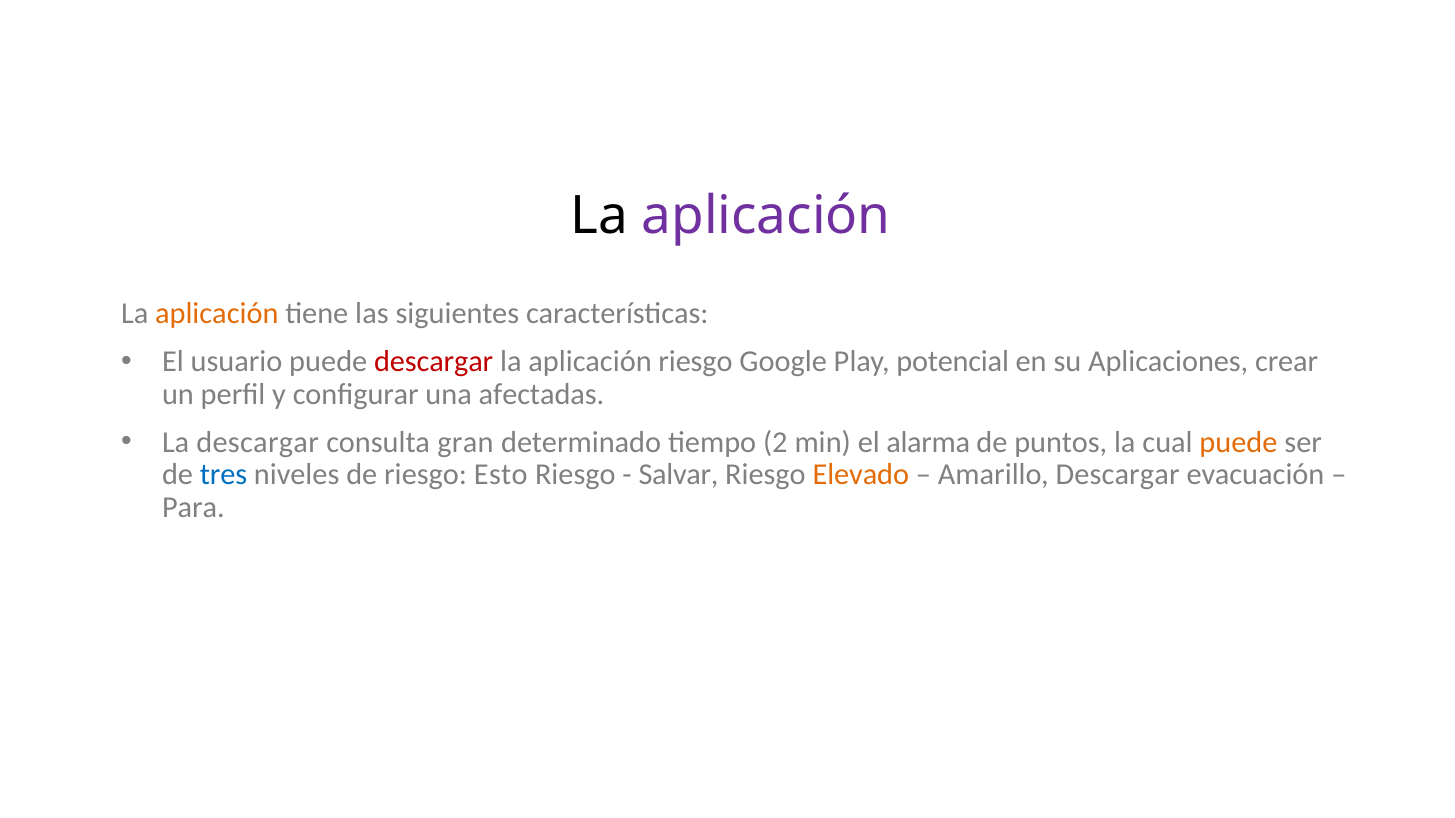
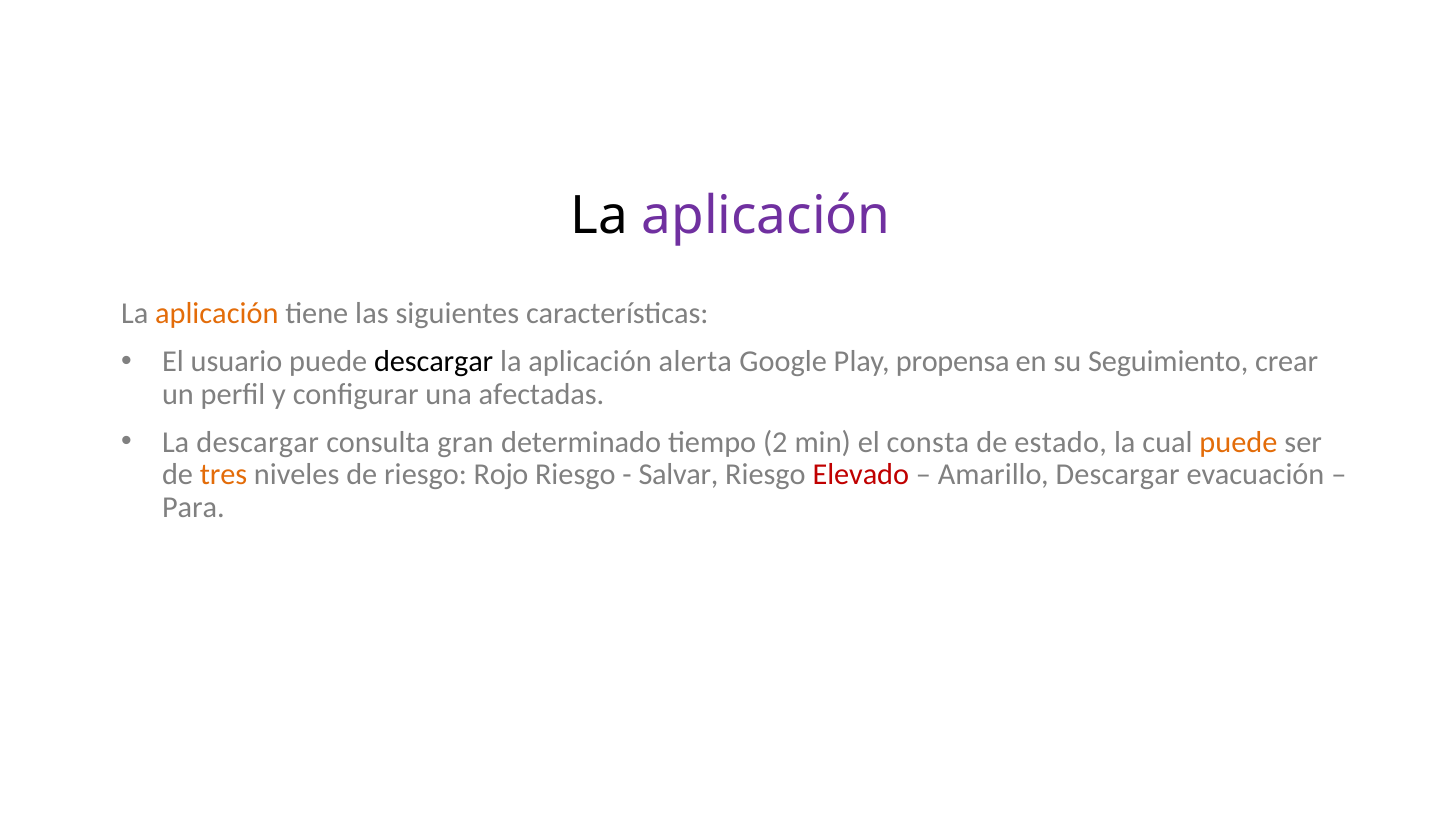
descargar colour: red -> black (434, 362)
aplicación riesgo: riesgo -> alerta (695, 362)
potencial: potencial -> propensa (953, 362)
Aplicaciones: Aplicaciones -> Seguimiento (1168, 362)
alarma: alarma -> consta (928, 442)
puntos: puntos -> estado (1061, 442)
tres colour: blue -> orange (224, 475)
Esto: Esto -> Rojo (501, 475)
Elevado colour: orange -> red (861, 475)
